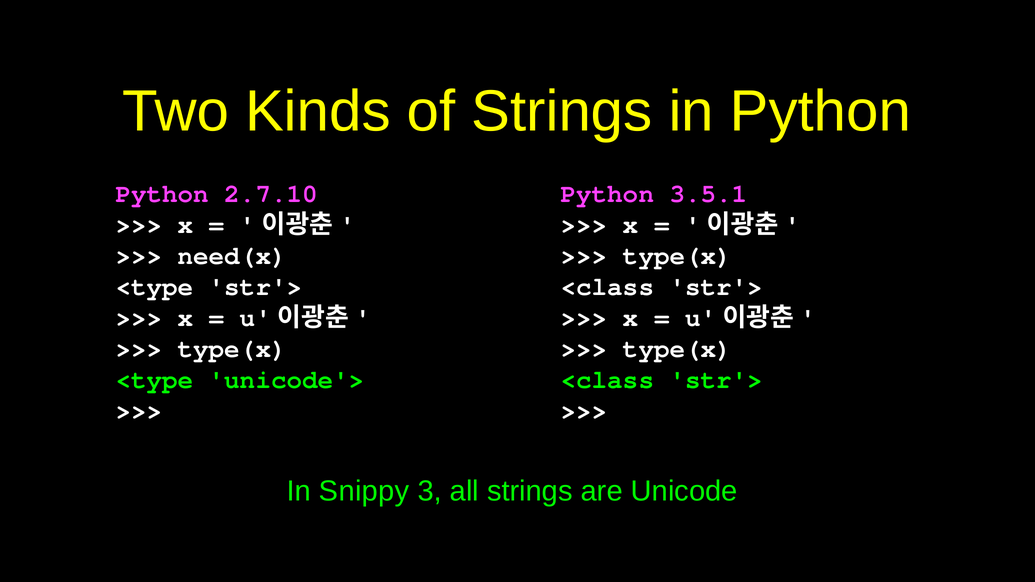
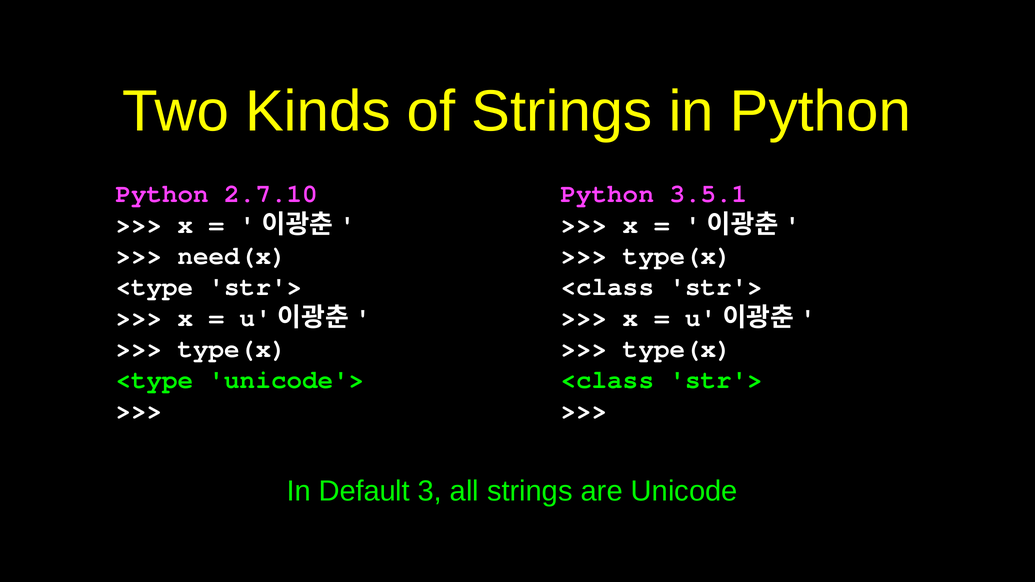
Snippy: Snippy -> Default (364, 491)
